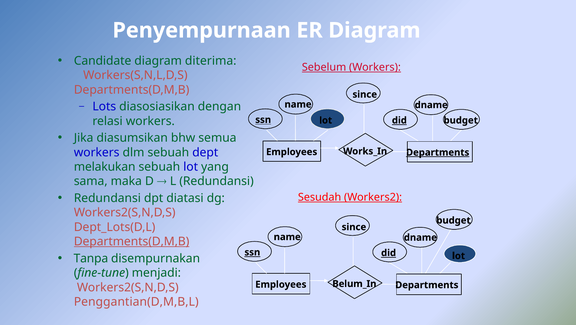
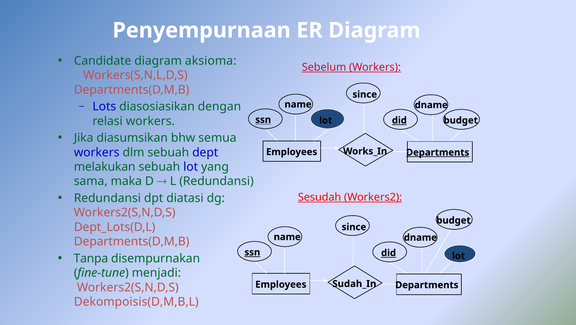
diterima: diterima -> aksioma (211, 61)
Departments(D,M,B underline: present -> none (132, 241)
Belum_In: Belum_In -> Sudah_In (354, 284)
Penggantian(D,M,B,L: Penggantian(D,M,B,L -> Dekompoisis(D,M,B,L (136, 302)
